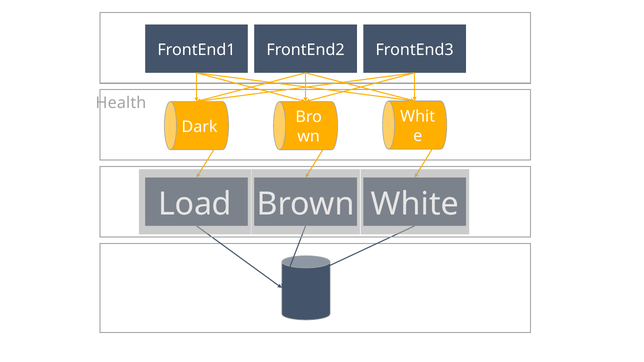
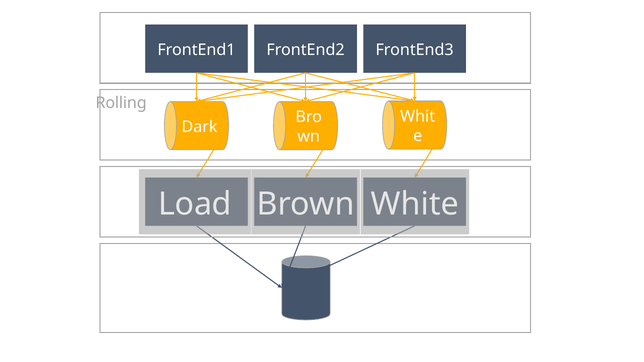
Health: Health -> Rolling (121, 103)
